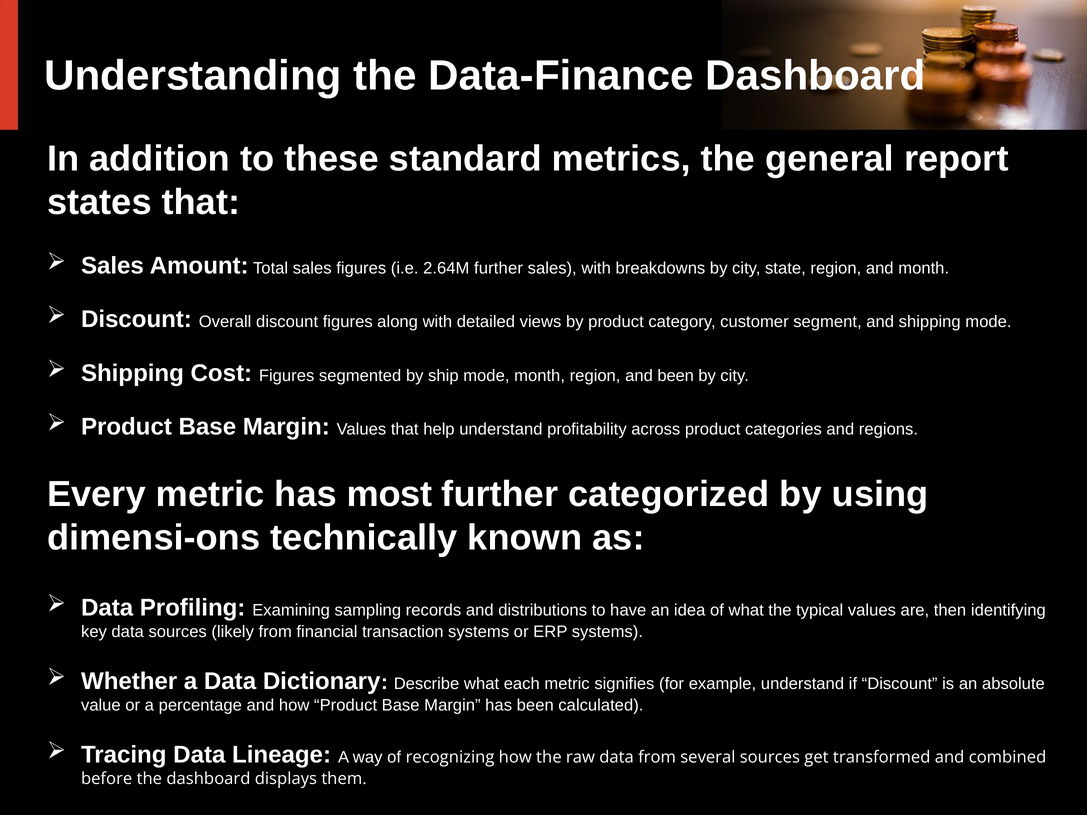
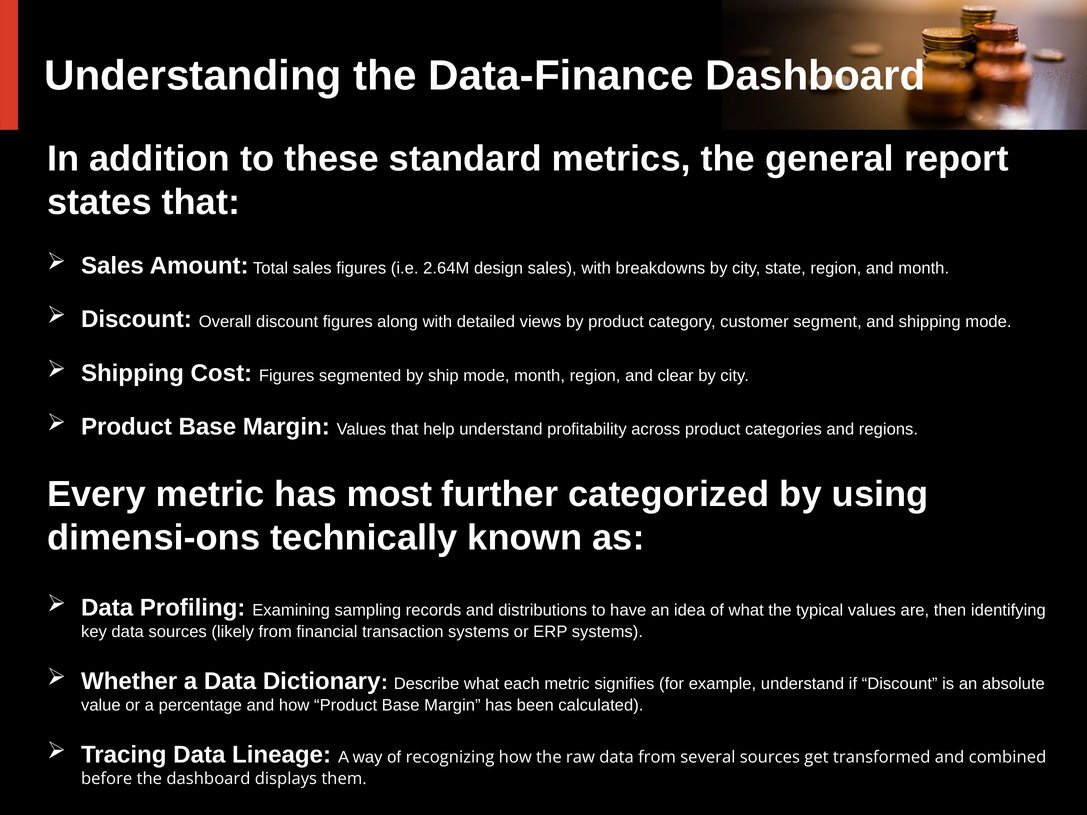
2.64M further: further -> design (499, 268)
and been: been -> clear (676, 376)
